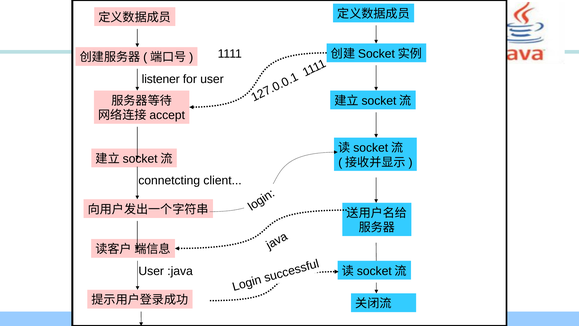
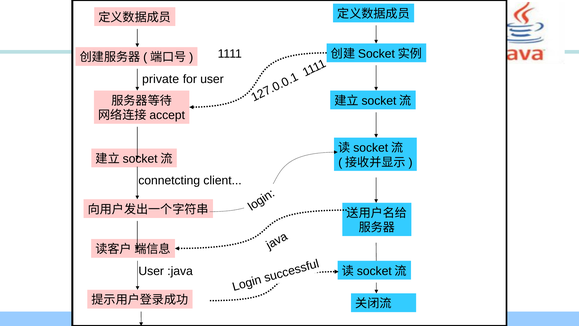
listener: listener -> private (161, 79)
